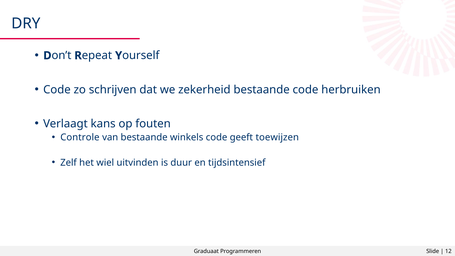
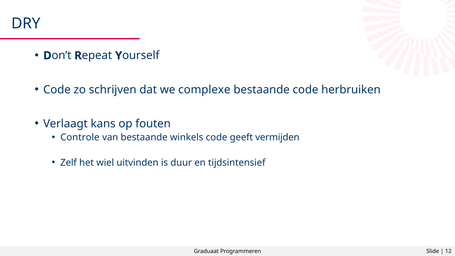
zekerheid: zekerheid -> complexe (204, 90)
toewijzen: toewijzen -> vermijden (277, 137)
